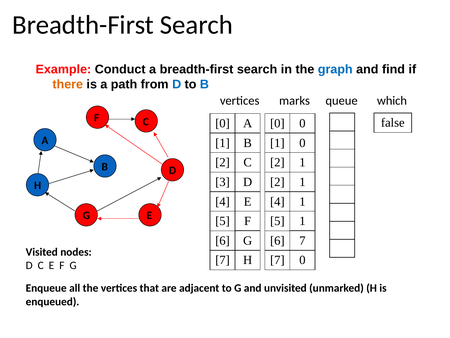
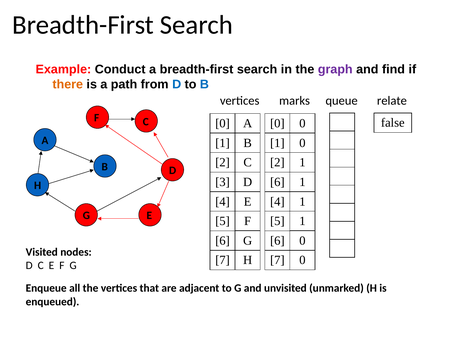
graph colour: blue -> purple (335, 69)
which: which -> relate (392, 100)
2: 2 -> 6 (277, 182)
6 7: 7 -> 0 (302, 240)
